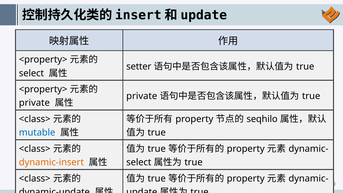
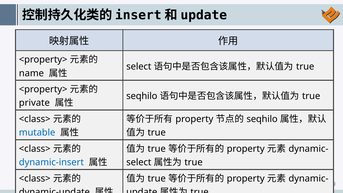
setter: setter -> select (139, 66)
select: select -> name (31, 73)
private: private -> seqhilo (142, 96)
dynamic-insert colour: orange -> blue (51, 162)
